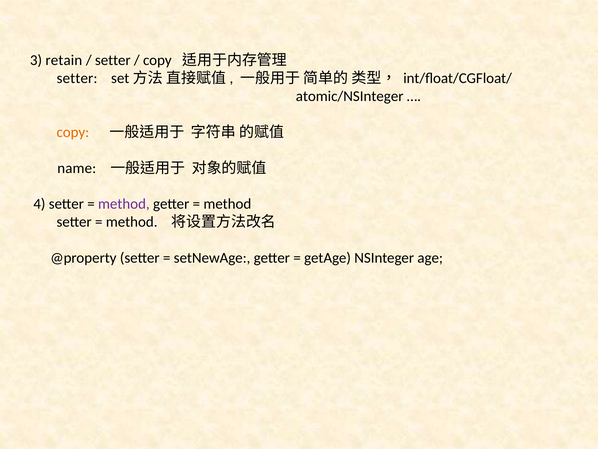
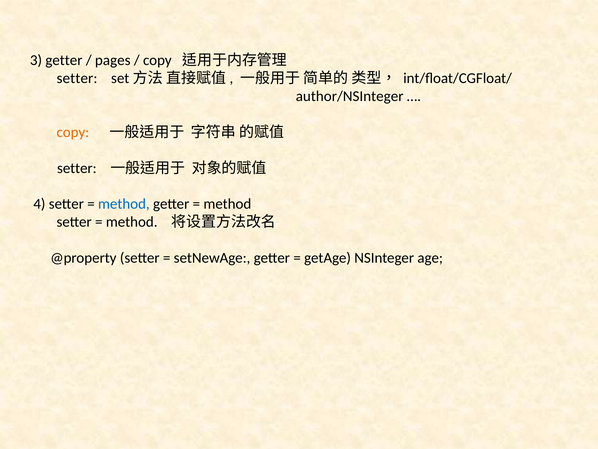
3 retain: retain -> getter (64, 60)
setter: setter -> pages (113, 60)
atomic/NSInteger: atomic/NSInteger -> author/NSInteger (350, 96)
name: name -> setter (77, 168)
method colour: purple -> blue (124, 204)
